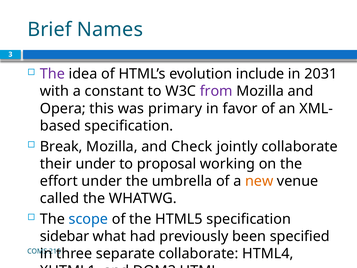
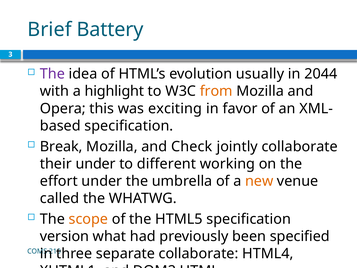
Names: Names -> Battery (110, 30)
include: include -> usually (260, 74)
2031: 2031 -> 2044 (321, 74)
constant: constant -> highlight (114, 91)
from colour: purple -> orange (216, 91)
primary: primary -> exciting (175, 108)
proposal: proposal -> different (167, 164)
scope colour: blue -> orange (88, 219)
sidebar: sidebar -> version (64, 236)
